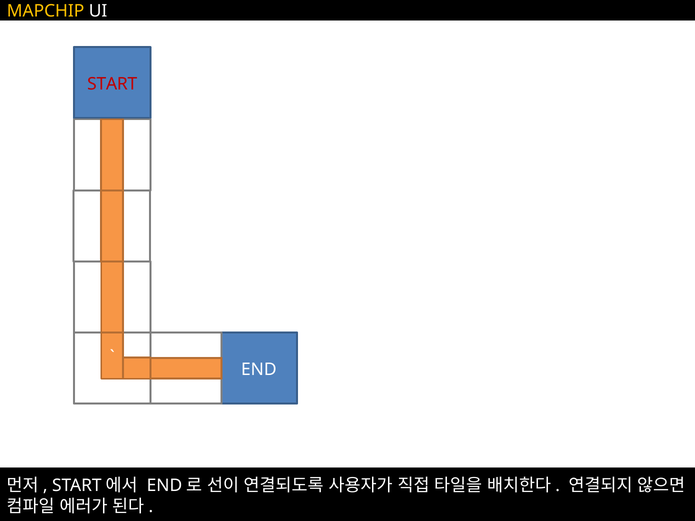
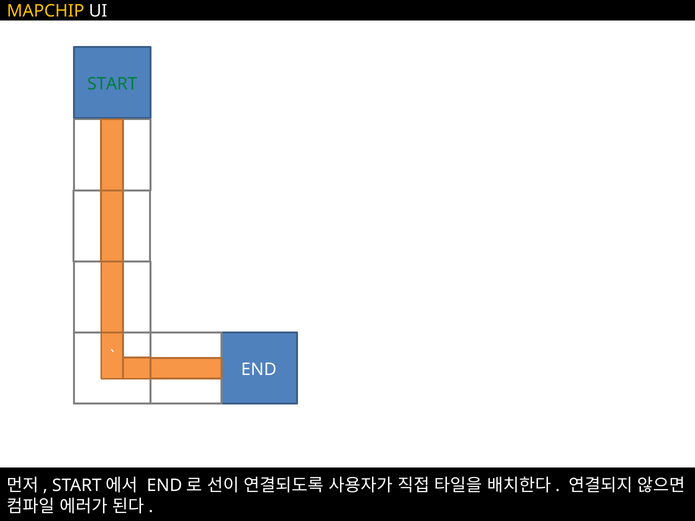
START colour: red -> green (112, 84)
